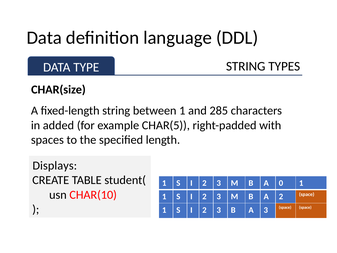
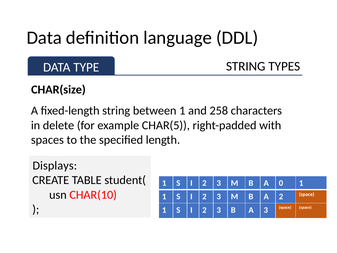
285: 285 -> 258 (219, 111)
added: added -> delete (58, 125)
